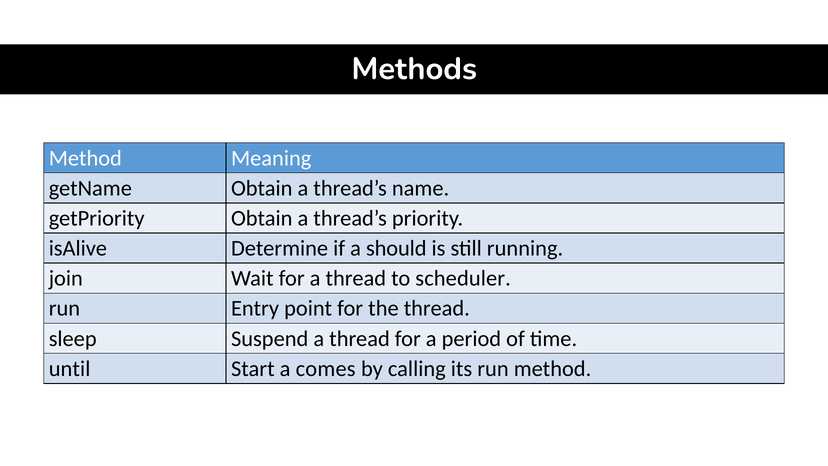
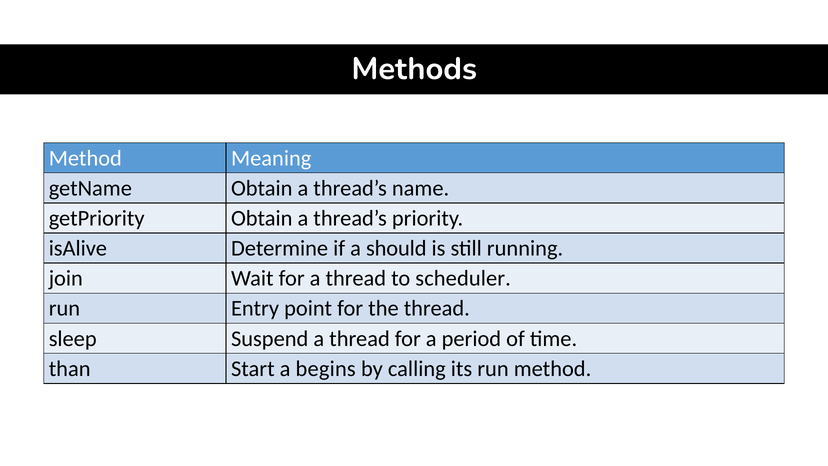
until: until -> than (70, 369)
comes: comes -> begins (326, 369)
